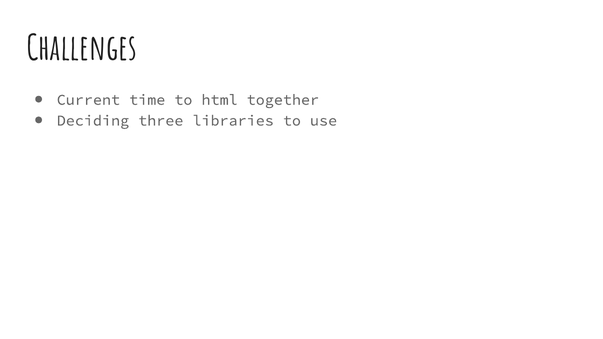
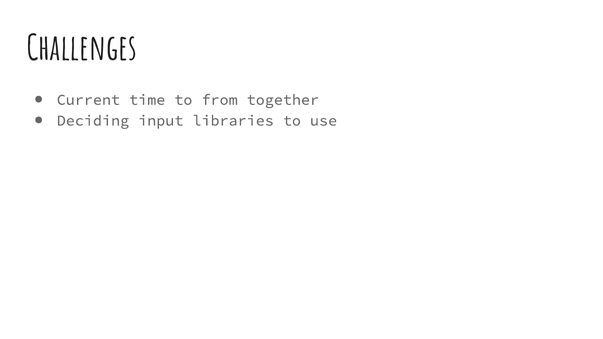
html: html -> from (220, 100)
three: three -> input (161, 121)
